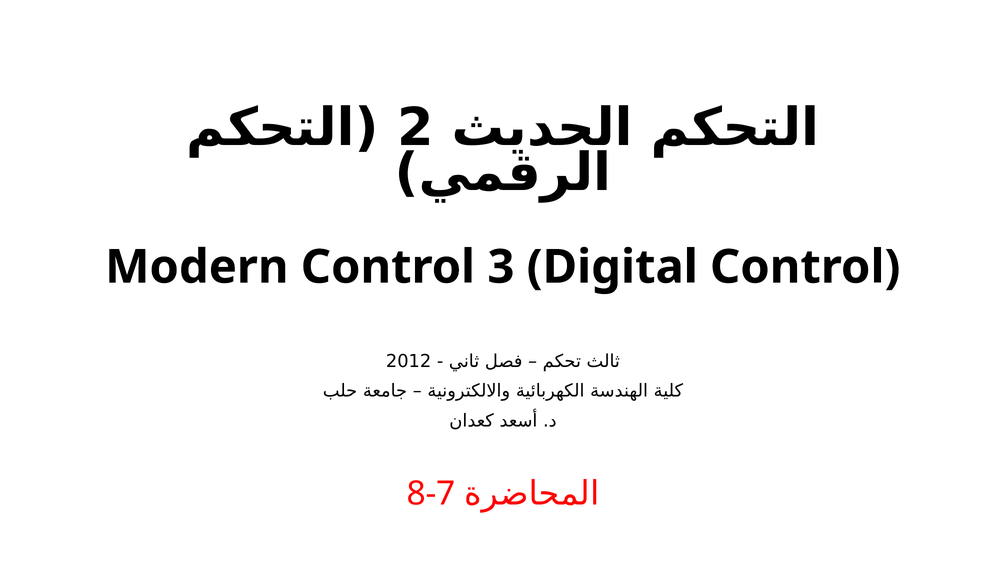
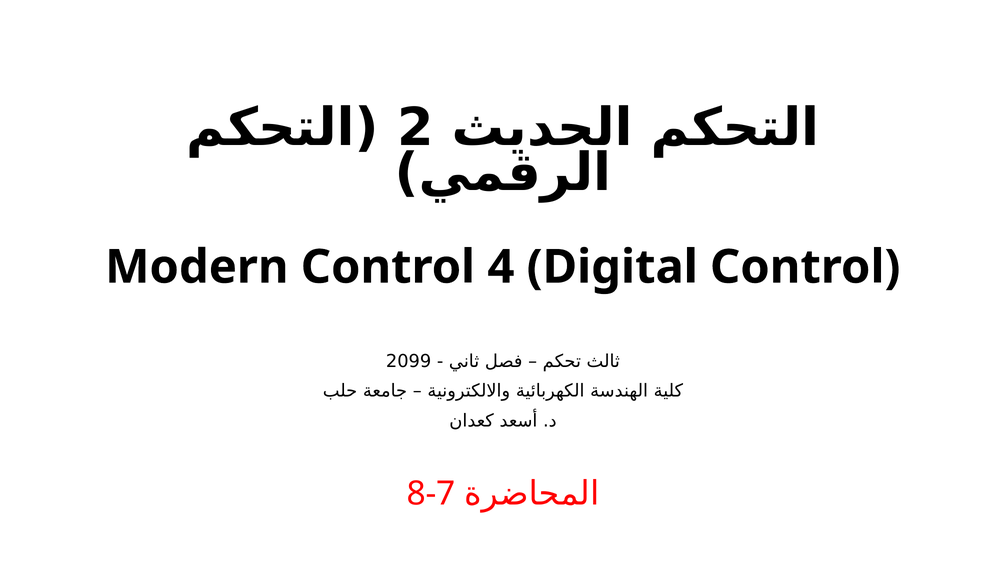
3: 3 -> 4 (501, 267)
2012: 2012 -> 2099 (409, 361)
